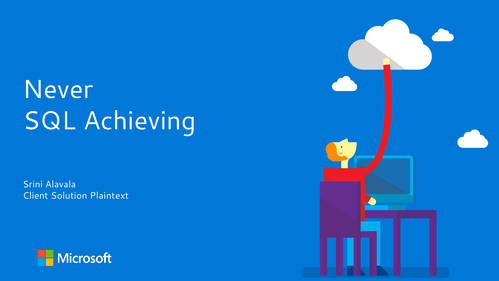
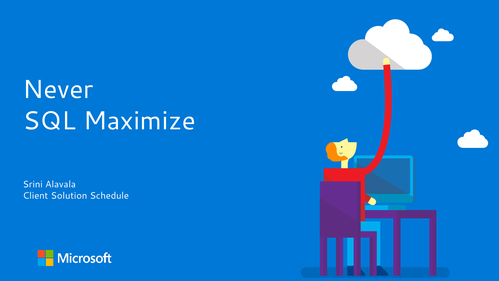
Achieving: Achieving -> Maximize (139, 121)
Plaintext: Plaintext -> Schedule (109, 195)
